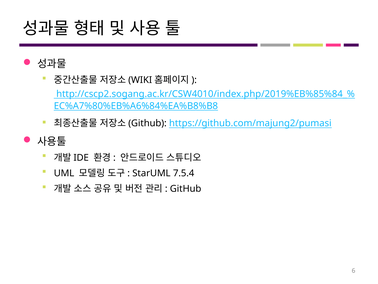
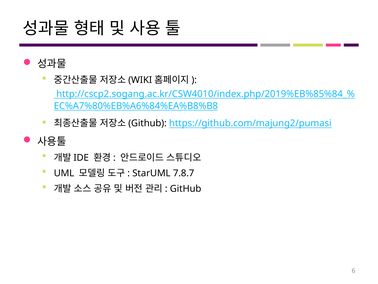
7.5.4: 7.5.4 -> 7.8.7 (184, 173)
